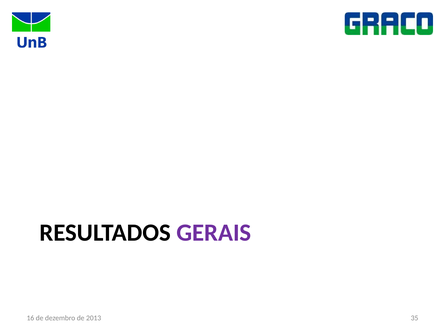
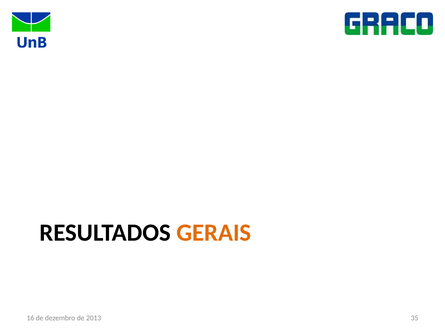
GERAIS colour: purple -> orange (214, 233)
